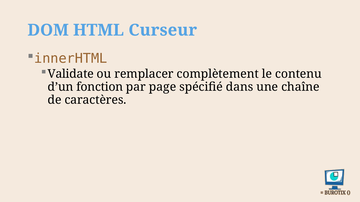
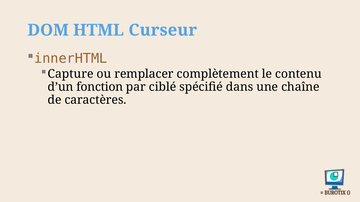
Validate: Validate -> Capture (71, 74)
page: page -> ciblé (163, 87)
